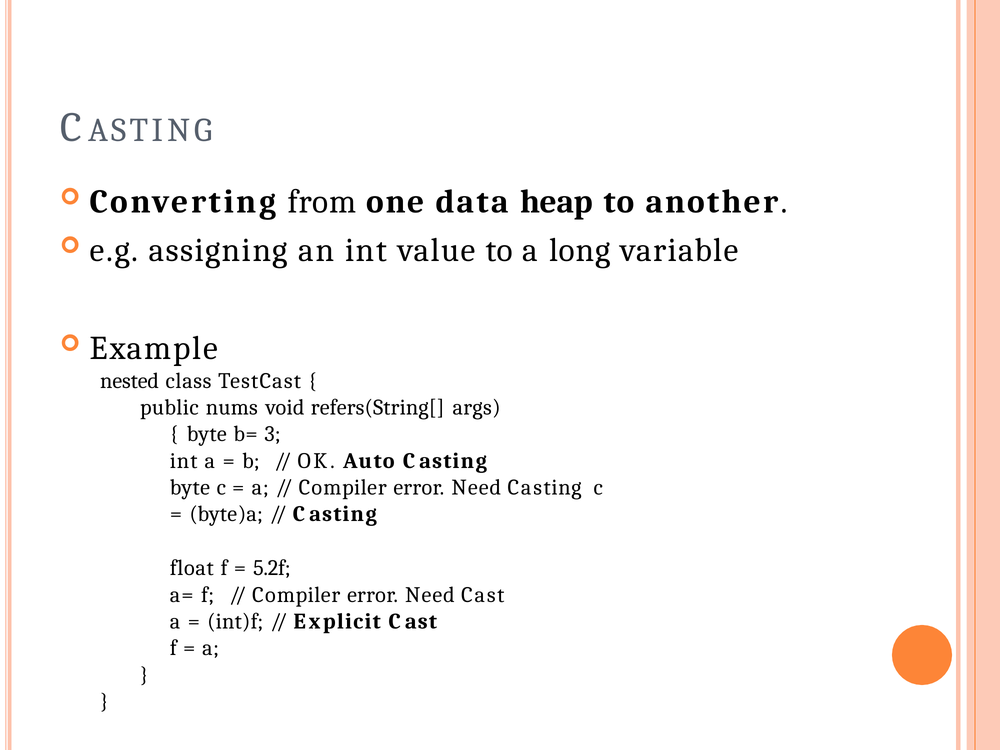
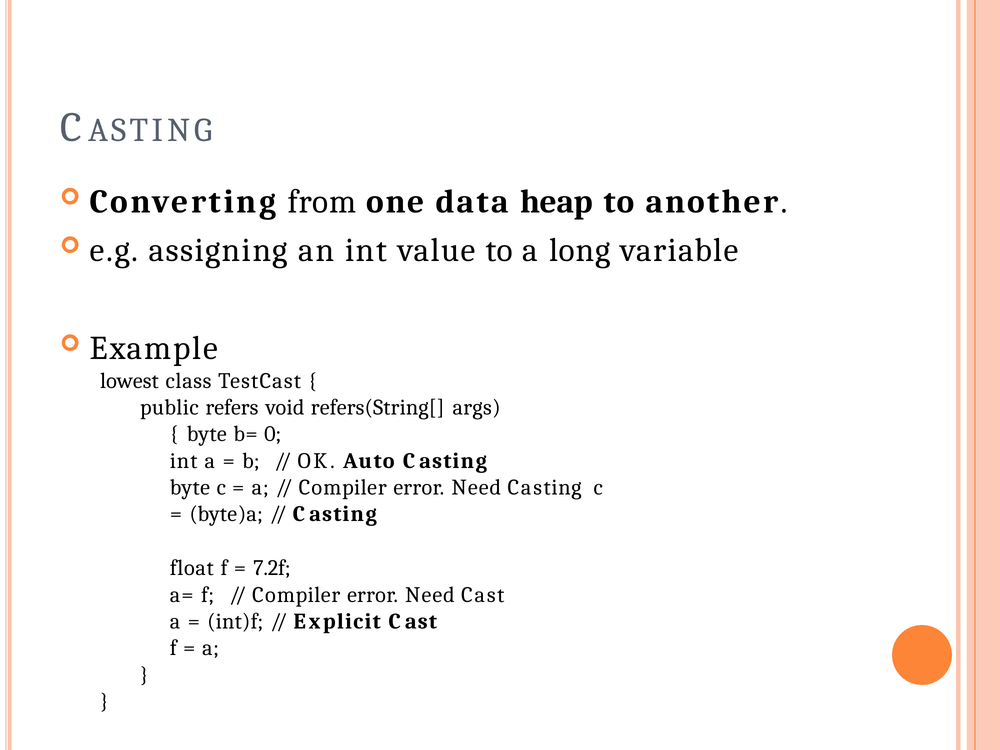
nested: nested -> lowest (129, 381)
nums: nums -> refers (232, 407)
3: 3 -> 0 (273, 434)
5.2f: 5.2f -> 7.2f (272, 568)
